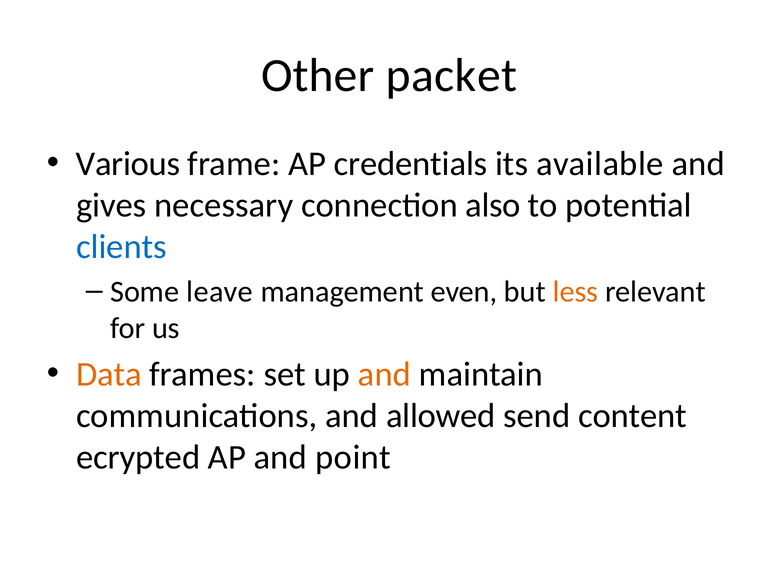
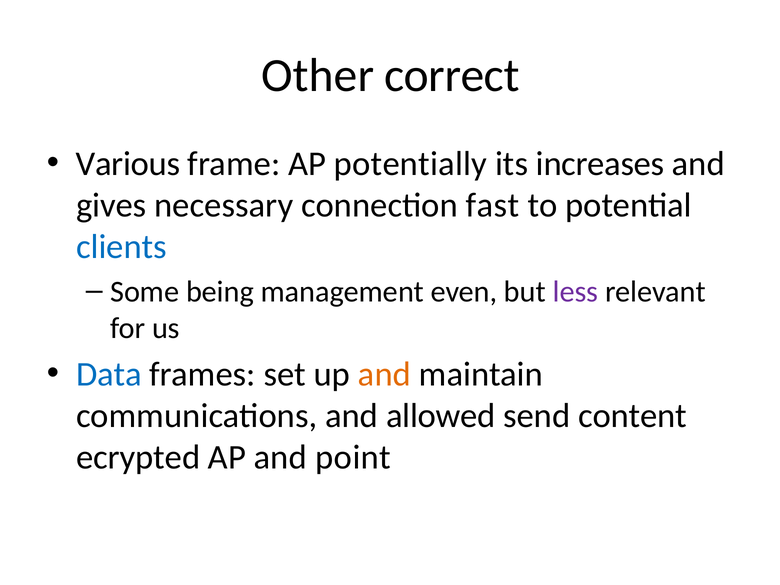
packet: packet -> correct (452, 76)
credentials: credentials -> potentially (410, 164)
available: available -> increases (600, 164)
also: also -> fast (493, 205)
leave: leave -> being (220, 292)
less colour: orange -> purple (575, 292)
Data colour: orange -> blue (109, 374)
